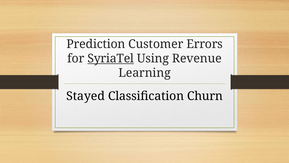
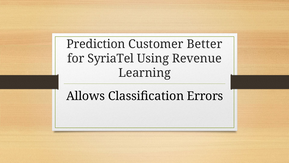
Errors: Errors -> Better (205, 44)
SyriaTel underline: present -> none (111, 58)
Stayed: Stayed -> Allows (86, 96)
Churn: Churn -> Errors (205, 96)
